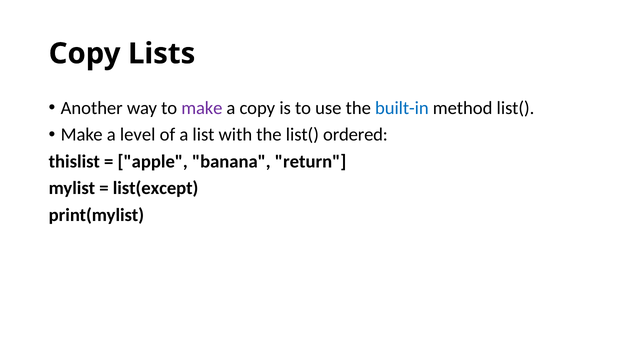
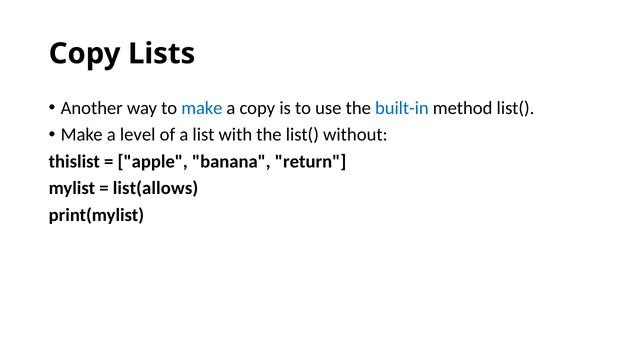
make colour: purple -> blue (202, 108)
ordered: ordered -> without (355, 135)
list(except: list(except -> list(allows (155, 188)
